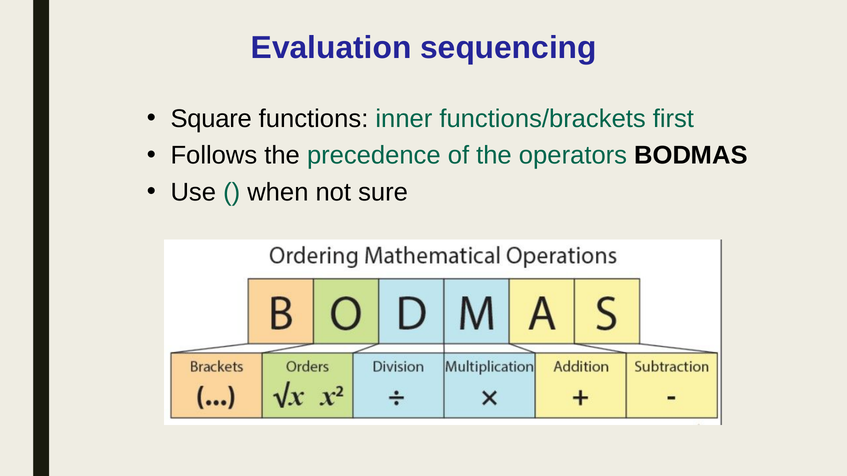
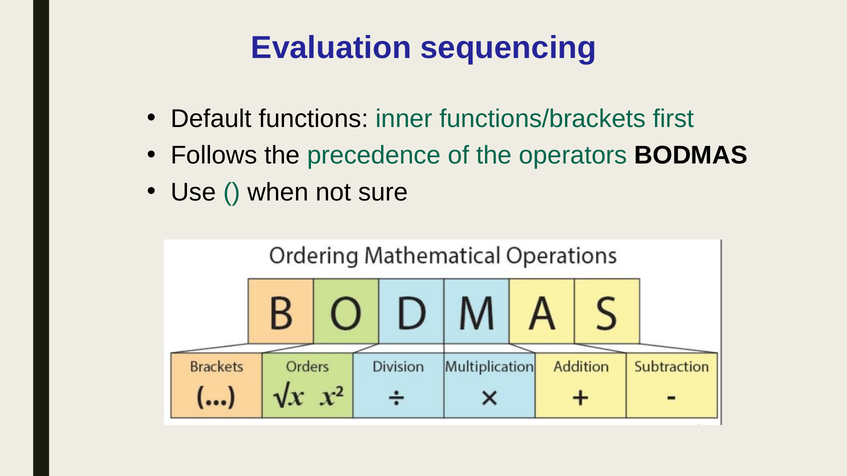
Square: Square -> Default (211, 119)
